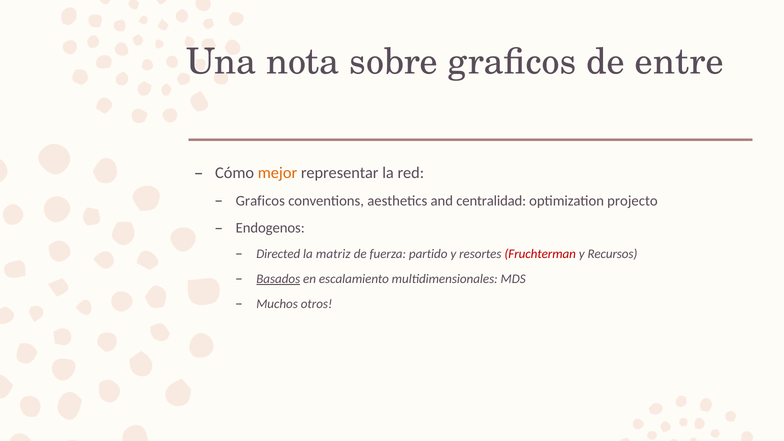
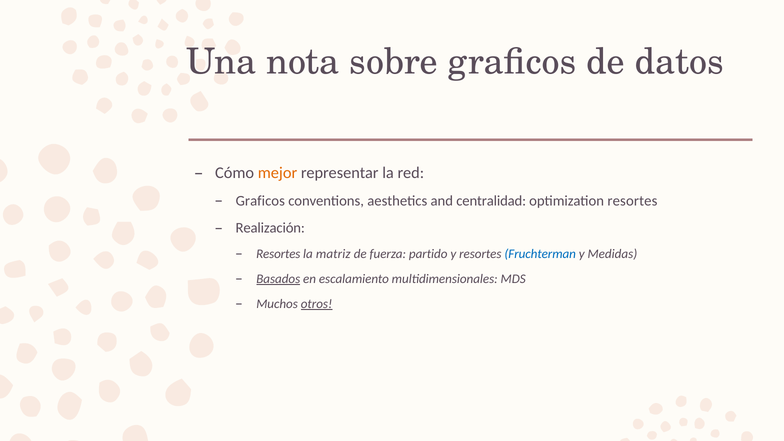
entre: entre -> datos (679, 62)
optimization projecto: projecto -> resortes (632, 201)
Endogenos: Endogenos -> Realización (270, 228)
Directed: Directed -> Resortes (278, 254)
Fruchterman colour: red -> blue (540, 254)
Recursos: Recursos -> Medidas (612, 254)
otros underline: none -> present (317, 304)
